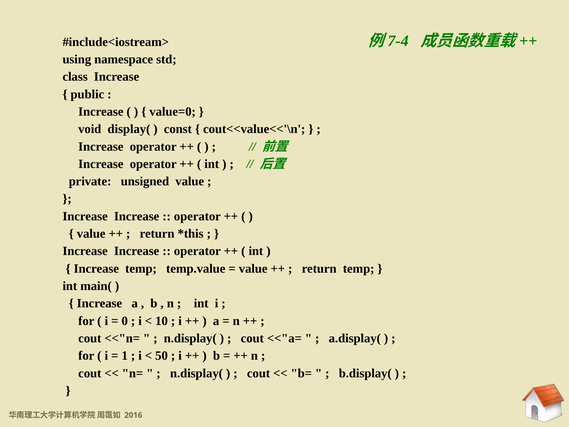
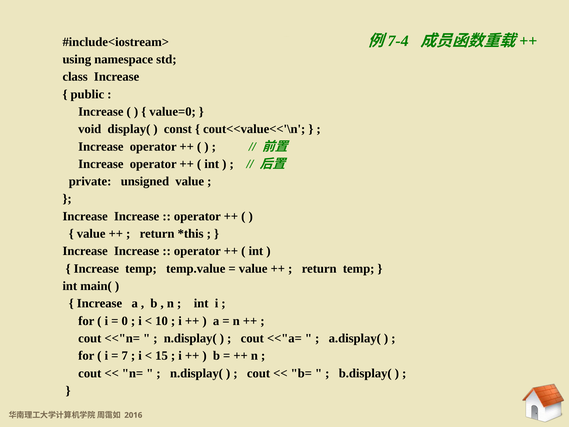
1: 1 -> 7 (125, 356)
50: 50 -> 15 (162, 356)
